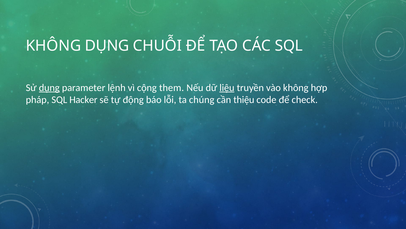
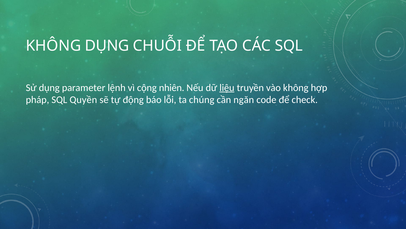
dụng underline: present -> none (49, 87)
them: them -> nhiên (172, 87)
Hacker: Hacker -> Quyền (83, 100)
thiệu: thiệu -> ngăn (244, 100)
